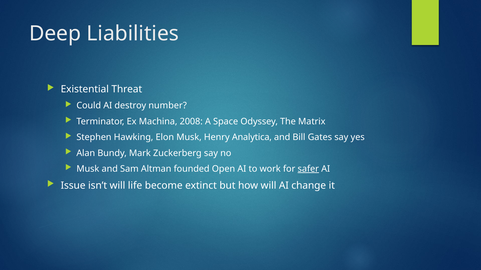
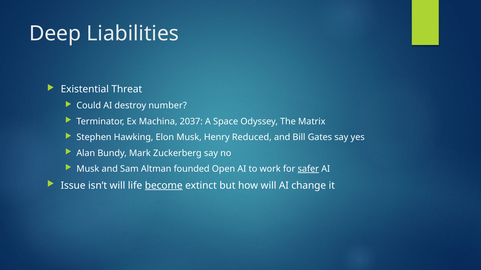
2008: 2008 -> 2037 (191, 122)
Analytica: Analytica -> Reduced (252, 138)
become underline: none -> present (164, 186)
